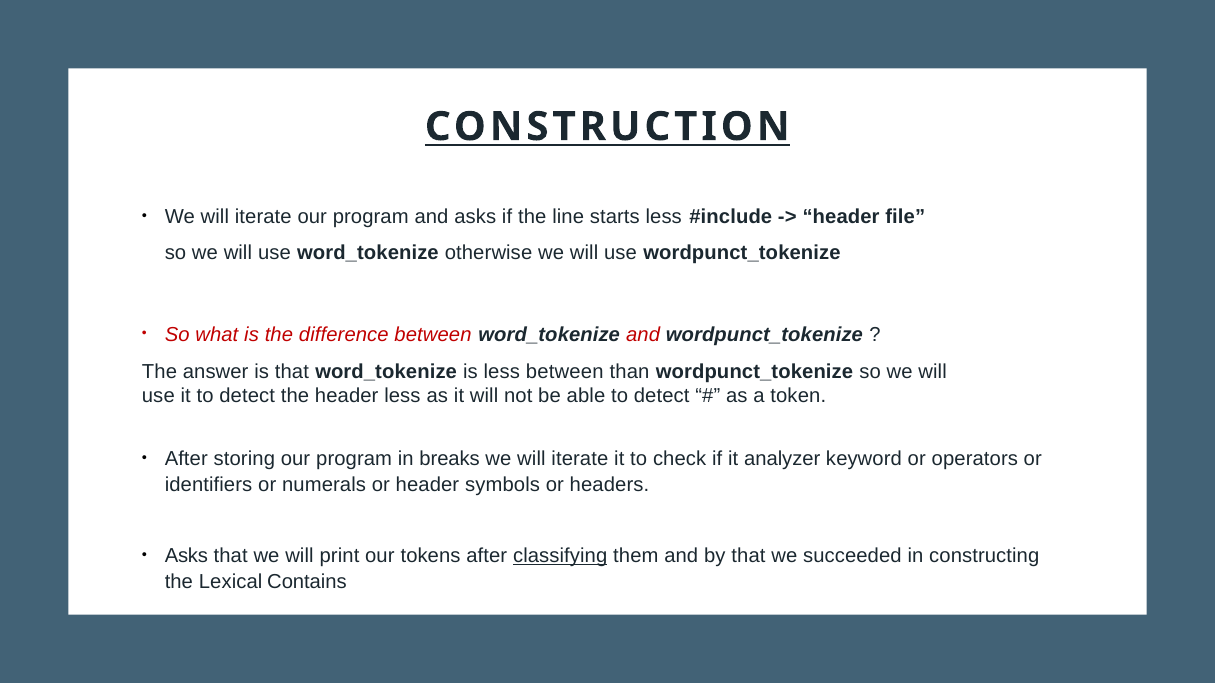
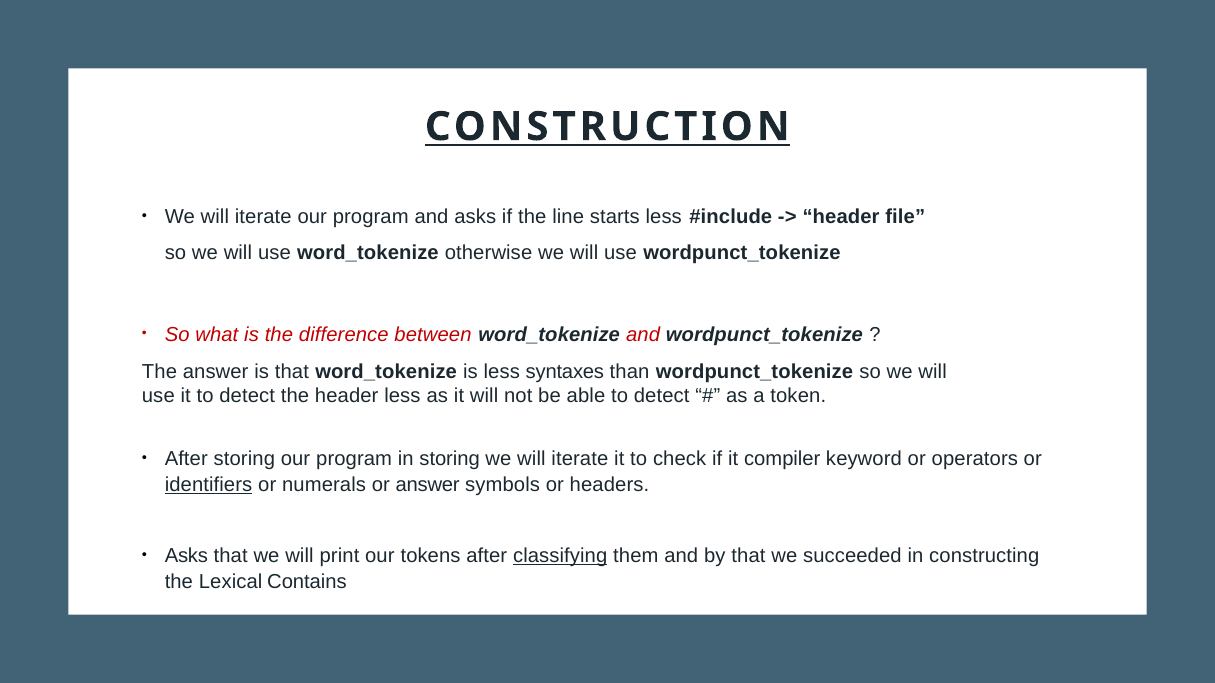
less between: between -> syntaxes (565, 372)
in breaks: breaks -> storing (450, 459)
analyzer: analyzer -> compiler (782, 459)
identifiers underline: none -> present (208, 485)
or header: header -> answer (428, 485)
